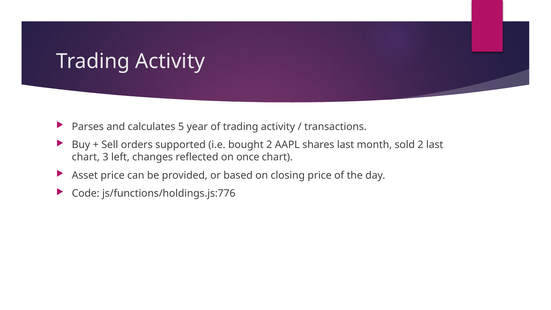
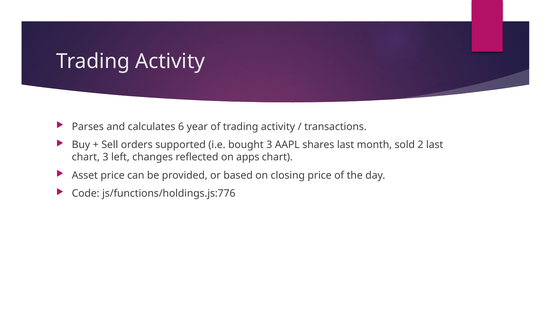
5: 5 -> 6 (181, 127)
bought 2: 2 -> 3 (269, 145)
once: once -> apps (248, 157)
